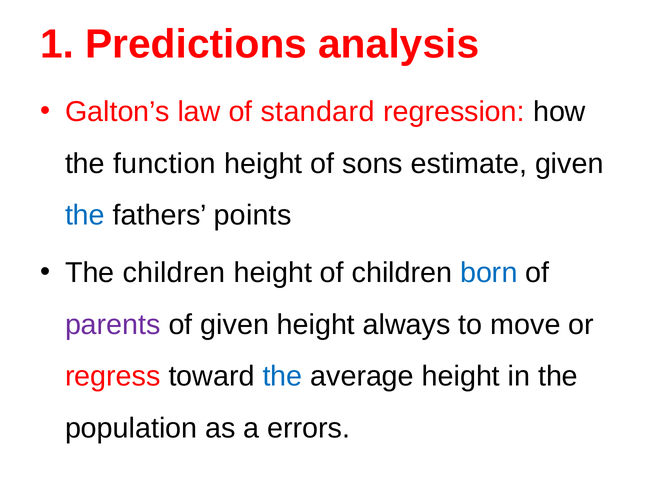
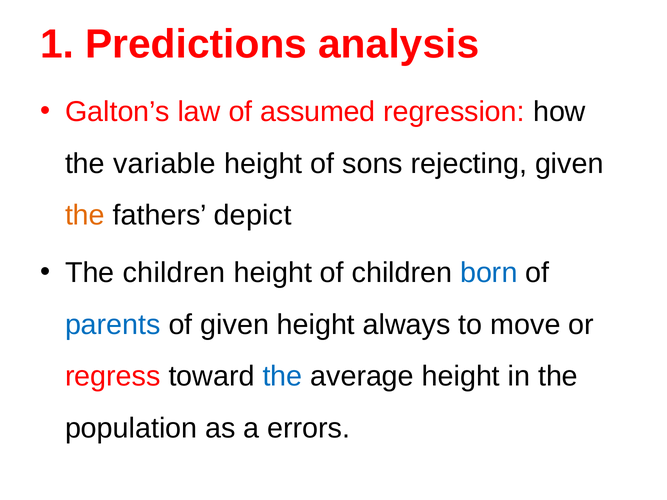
standard: standard -> assumed (318, 112)
function: function -> variable (164, 164)
estimate: estimate -> rejecting (469, 164)
the colour: blue -> orange (85, 215)
points: points -> depict (253, 215)
parents colour: purple -> blue (113, 325)
